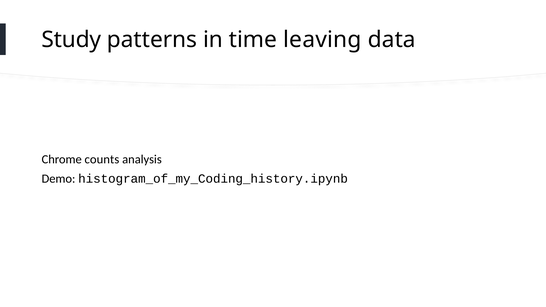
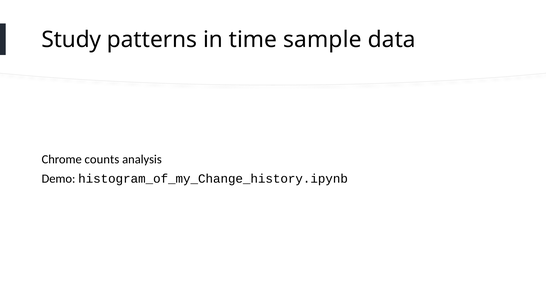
leaving: leaving -> sample (322, 40)
histogram_of_my_Coding_history.ipynb: histogram_of_my_Coding_history.ipynb -> histogram_of_my_Change_history.ipynb (213, 179)
